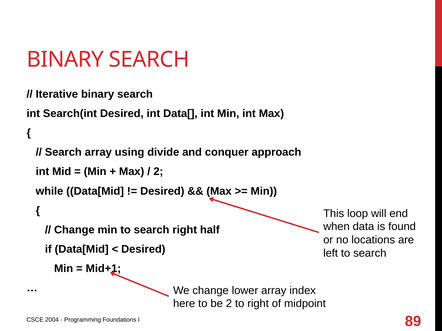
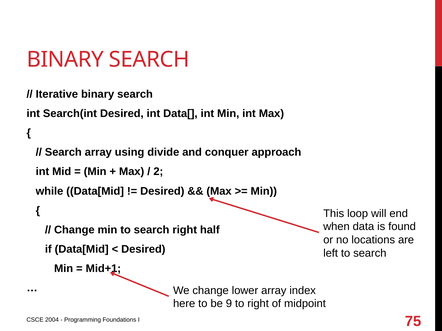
be 2: 2 -> 9 (229, 304)
89: 89 -> 75 (413, 322)
